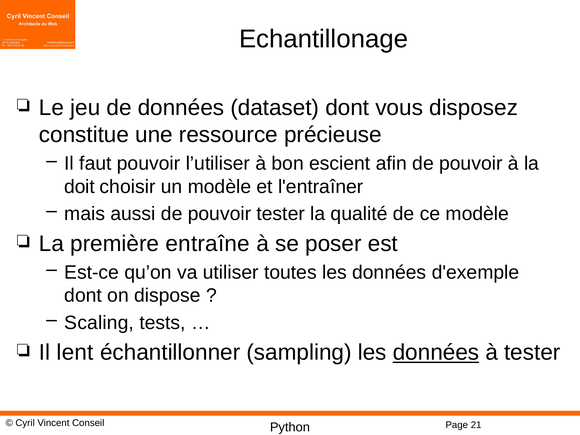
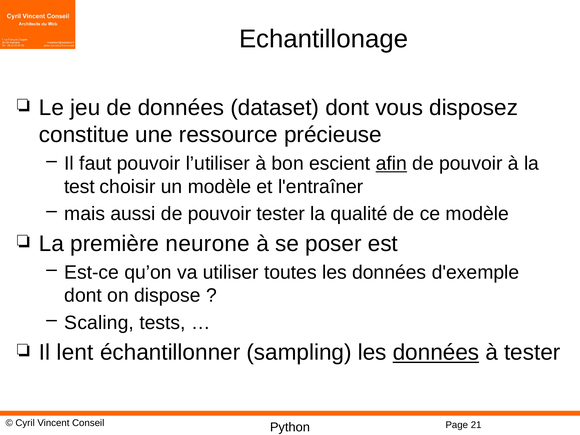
afin underline: none -> present (391, 163)
doit: doit -> test (79, 187)
entraîne: entraîne -> neurone (208, 244)
